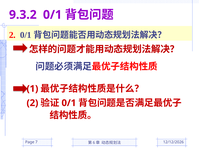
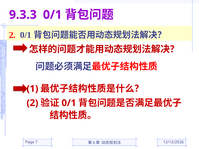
9.3.2: 9.3.2 -> 9.3.3 (23, 15)
